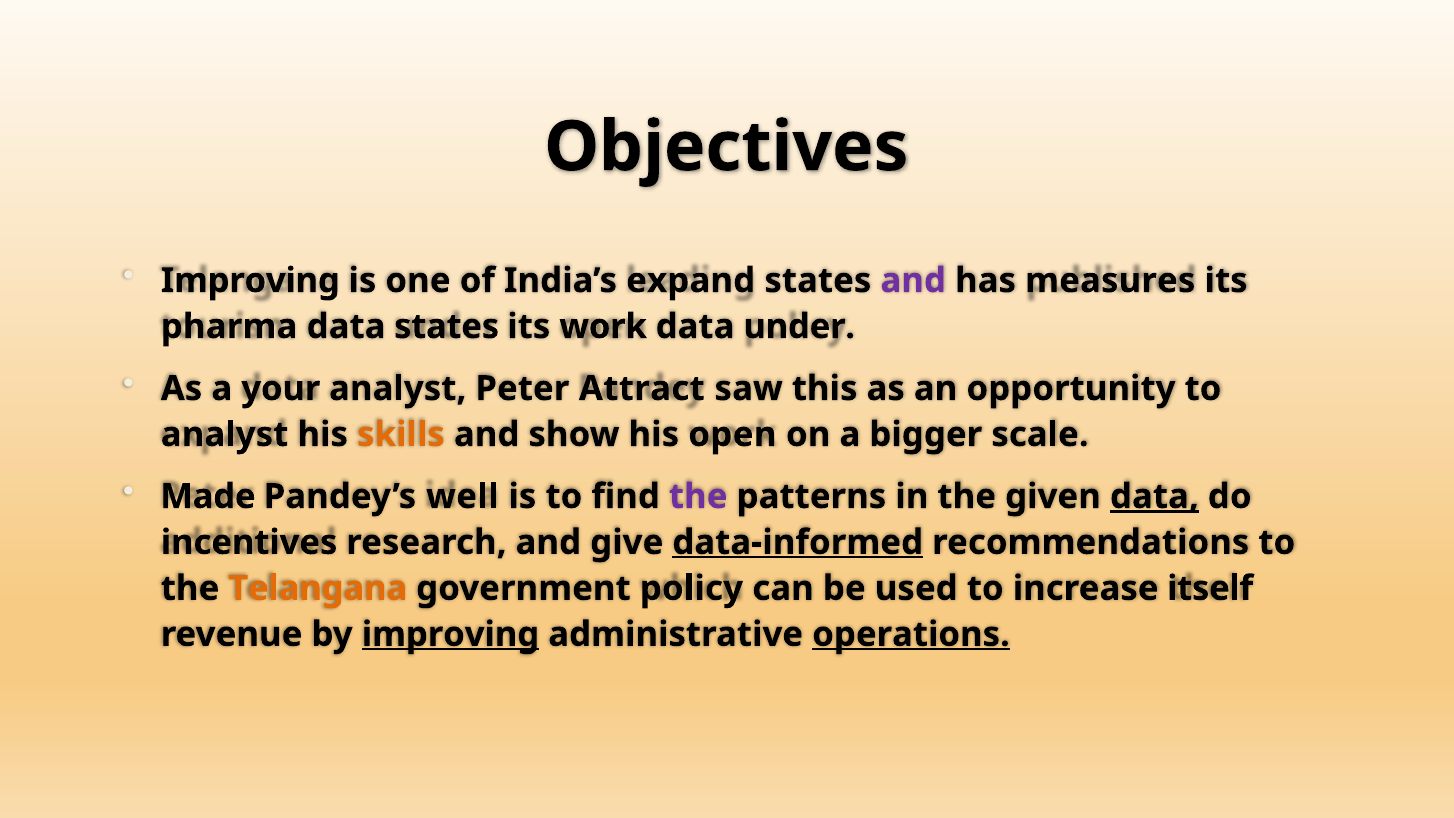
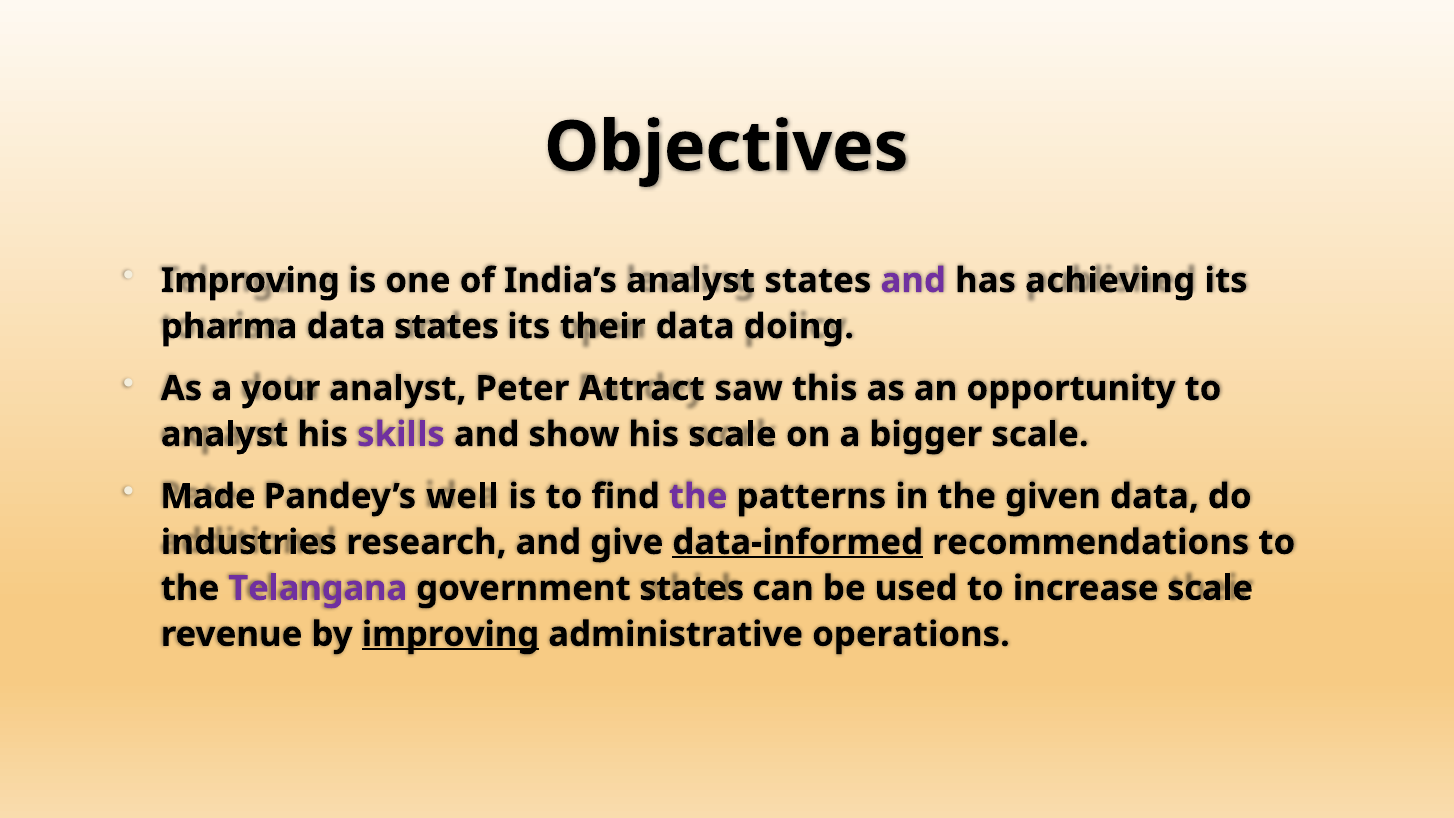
India’s expand: expand -> analyst (691, 281)
measures: measures -> achieving (1110, 281)
work: work -> their (603, 327)
under: under -> doing (799, 327)
skills colour: orange -> purple (401, 434)
his open: open -> scale (732, 434)
data underline: present -> none (1154, 496)
incentives: incentives -> industries (249, 542)
Telangana colour: orange -> purple (318, 588)
government policy: policy -> states (692, 588)
increase itself: itself -> scale (1210, 588)
operations underline: present -> none (911, 634)
